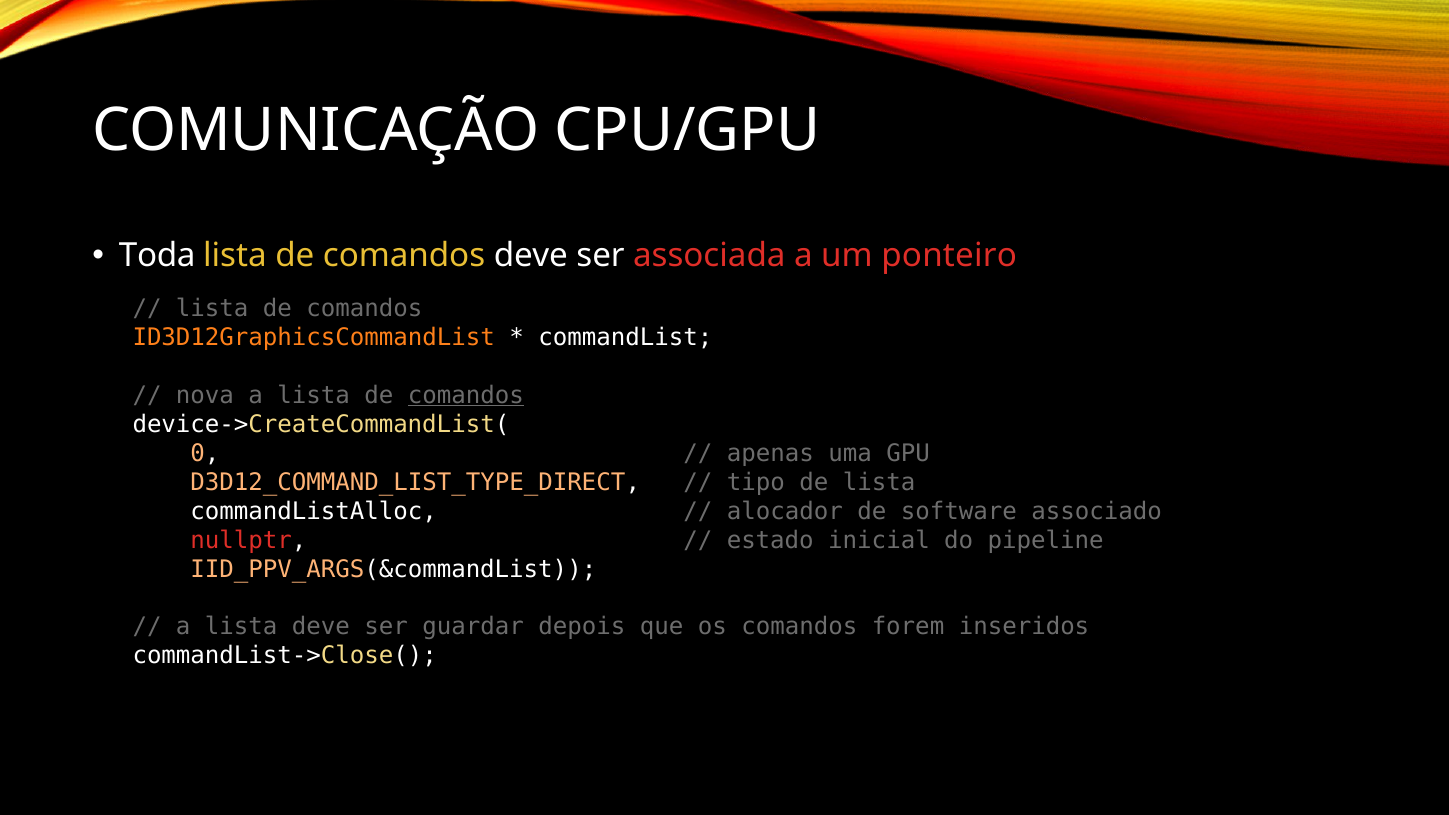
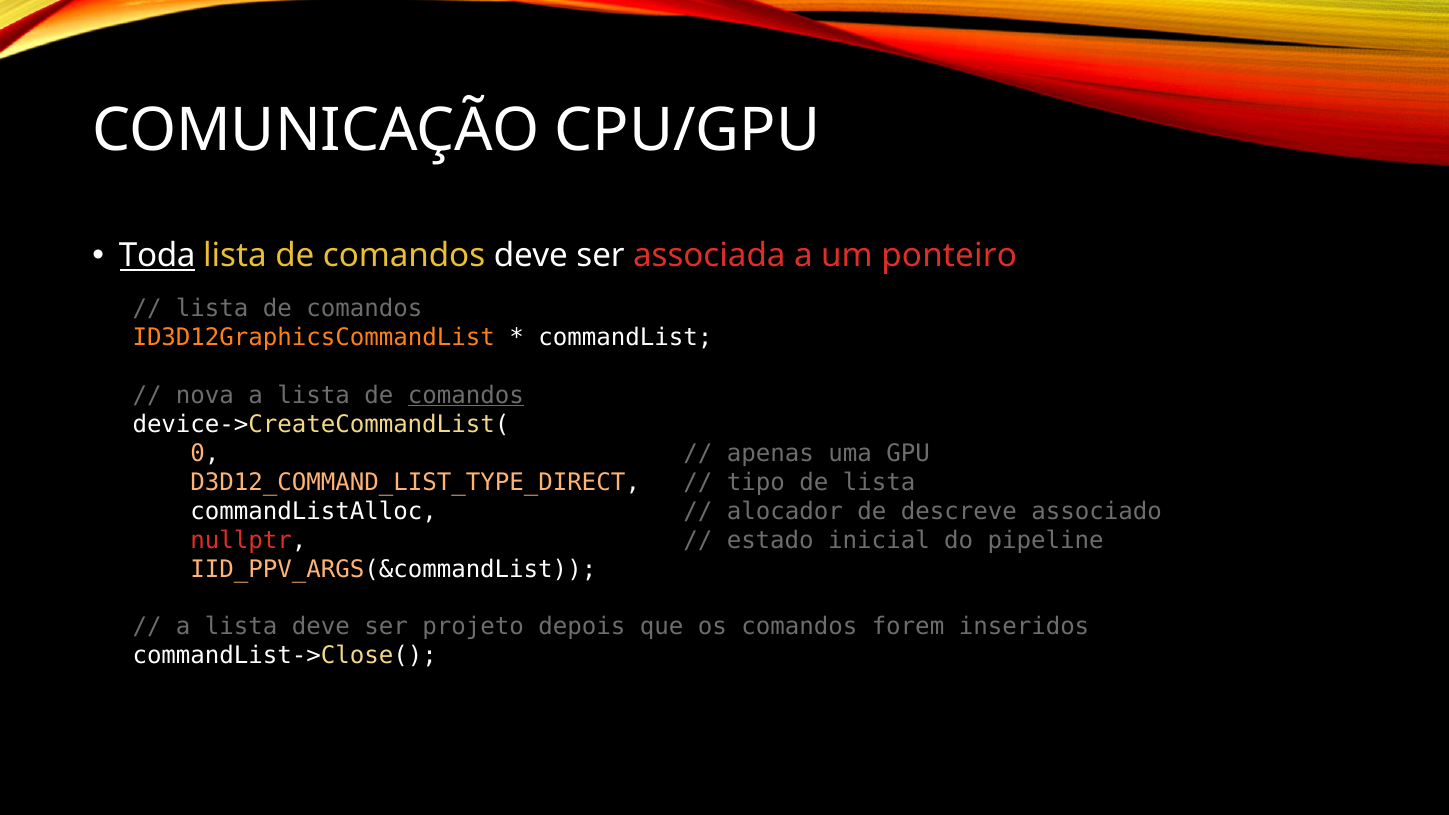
Toda underline: none -> present (157, 256)
software: software -> descreve (959, 511)
guardar: guardar -> projeto (473, 627)
